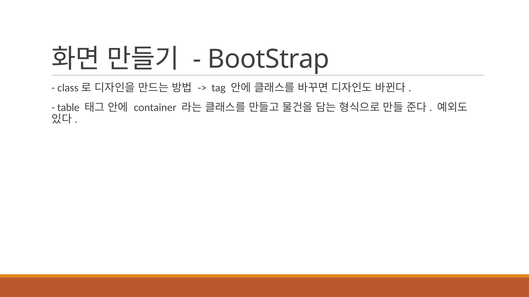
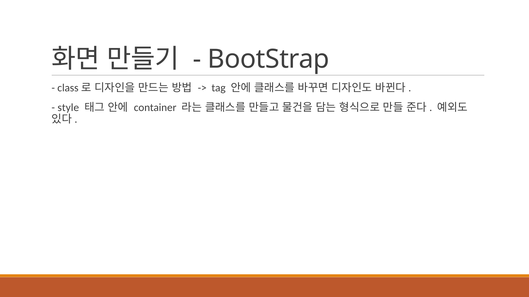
table: table -> style (68, 108)
